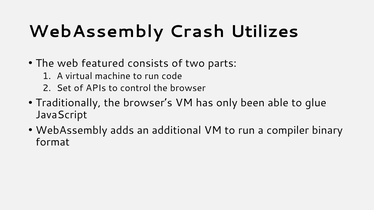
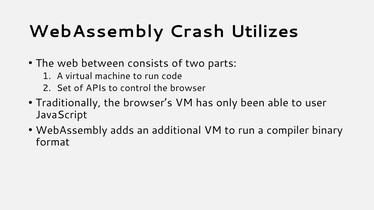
featured: featured -> between (103, 63)
glue: glue -> user (316, 103)
